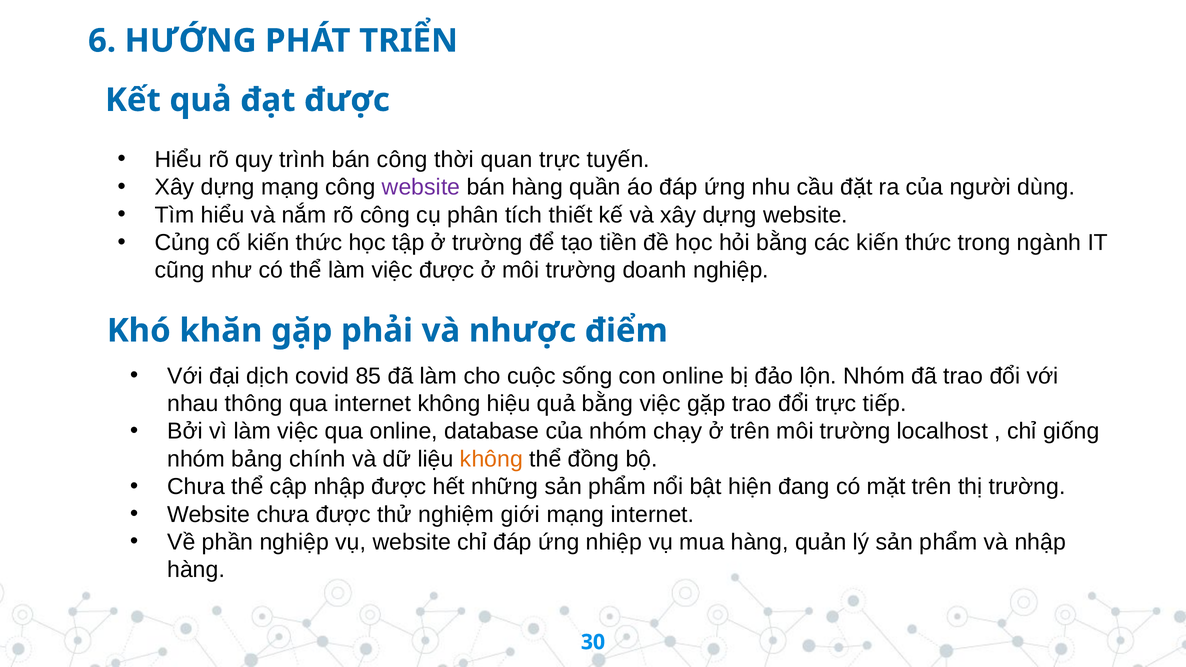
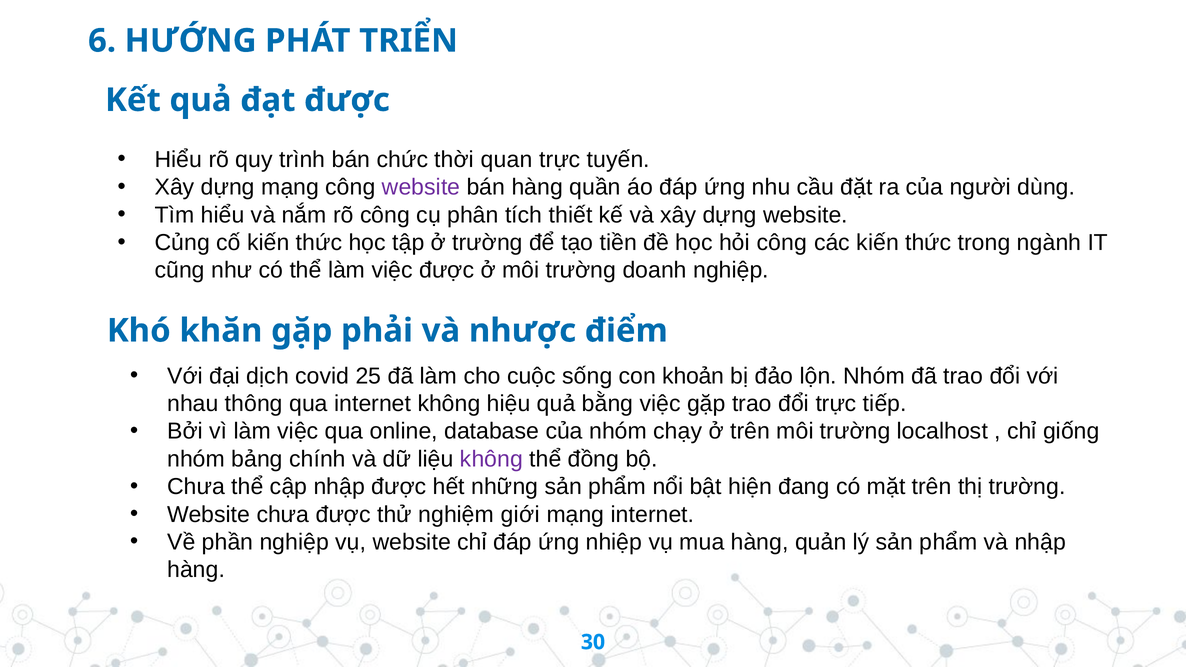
bán công: công -> chức (402, 160)
hỏi bằng: bằng -> công (782, 243)
85: 85 -> 25 (368, 376)
con online: online -> khoản (693, 376)
không colour: orange -> purple (491, 459)
